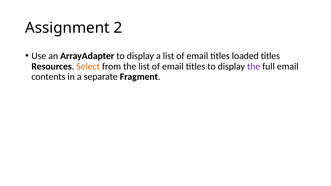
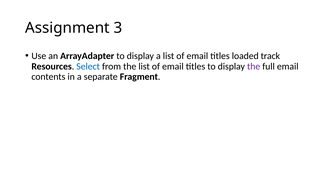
2: 2 -> 3 (118, 28)
loaded titles: titles -> track (270, 56)
Select colour: orange -> blue (88, 66)
